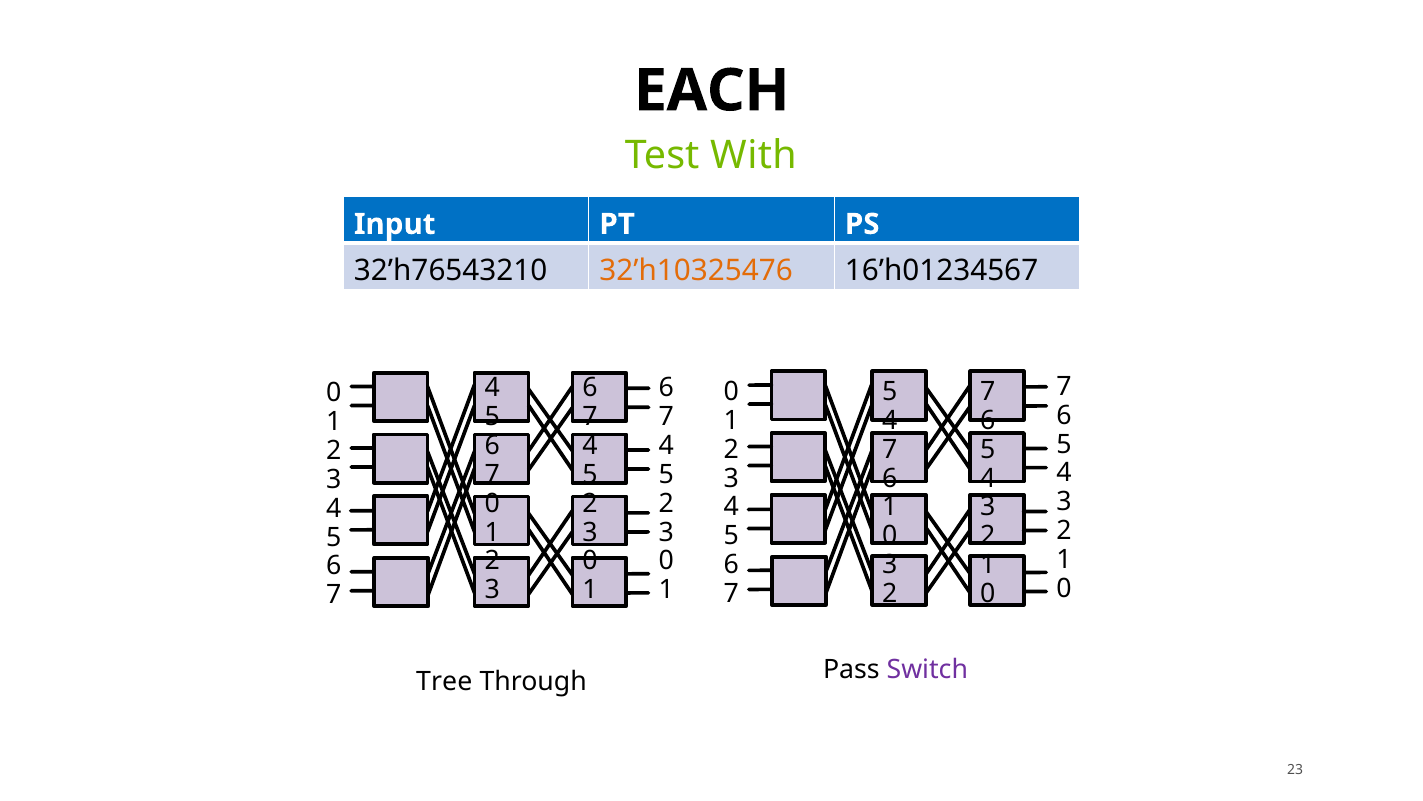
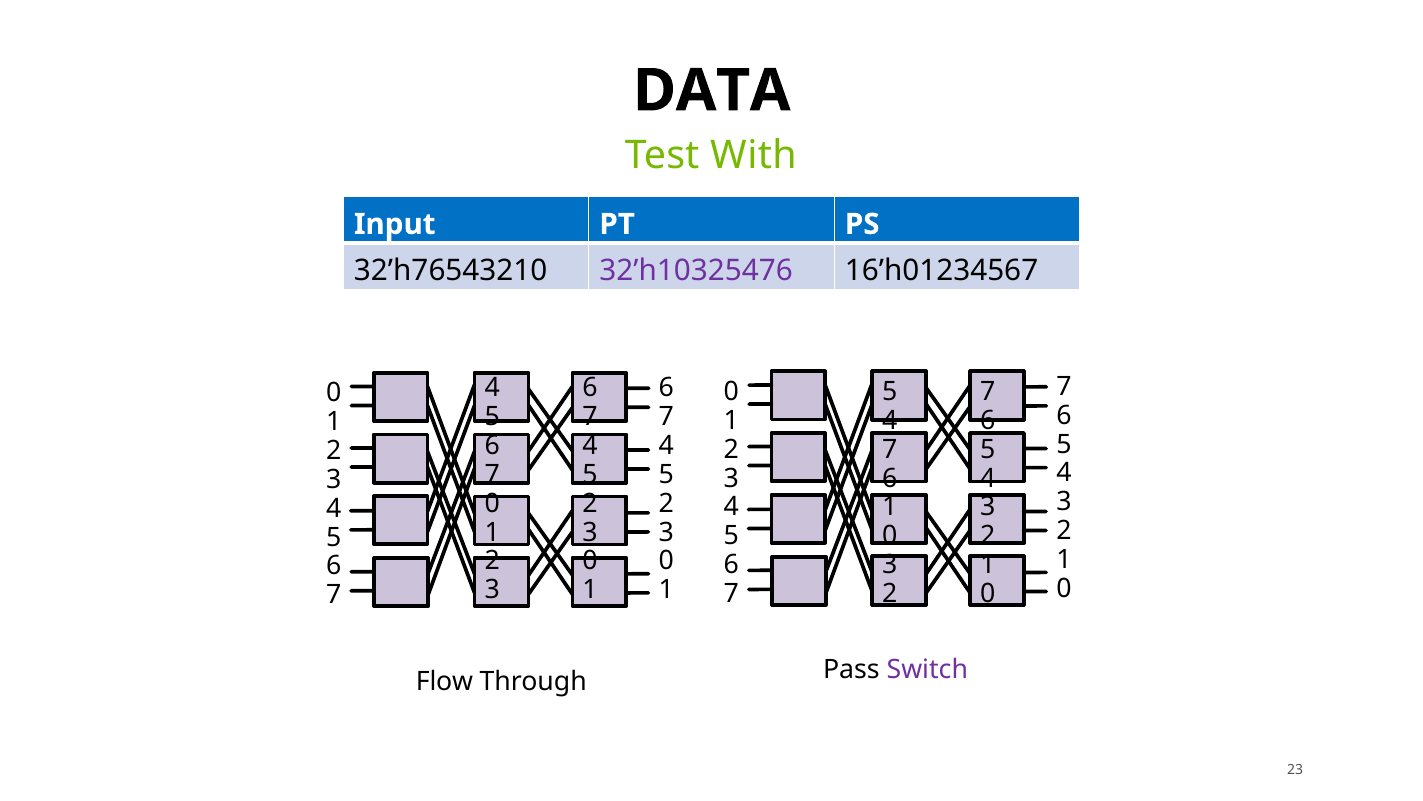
EACH: EACH -> DATA (712, 91)
32’h10325476 colour: orange -> purple (696, 270)
Tree: Tree -> Flow (444, 682)
